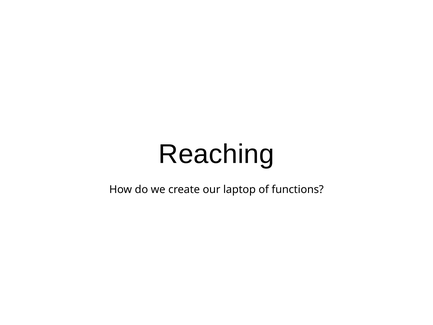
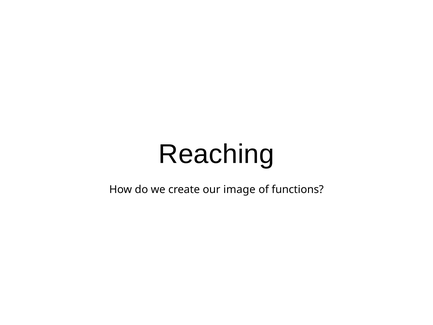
laptop: laptop -> image (239, 189)
